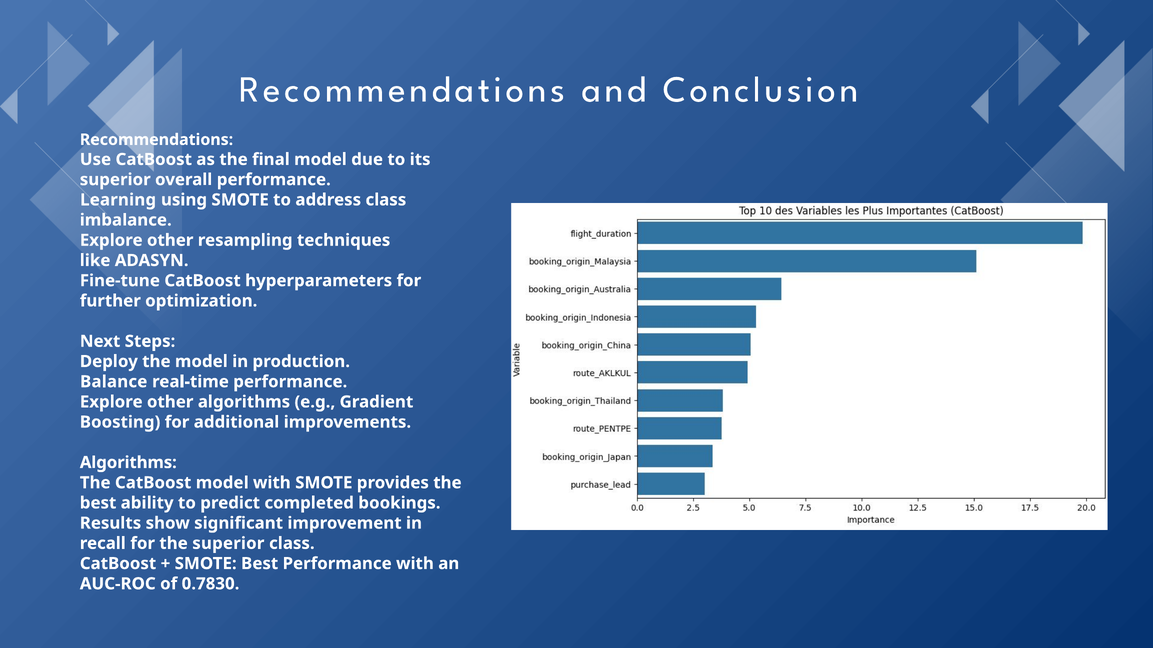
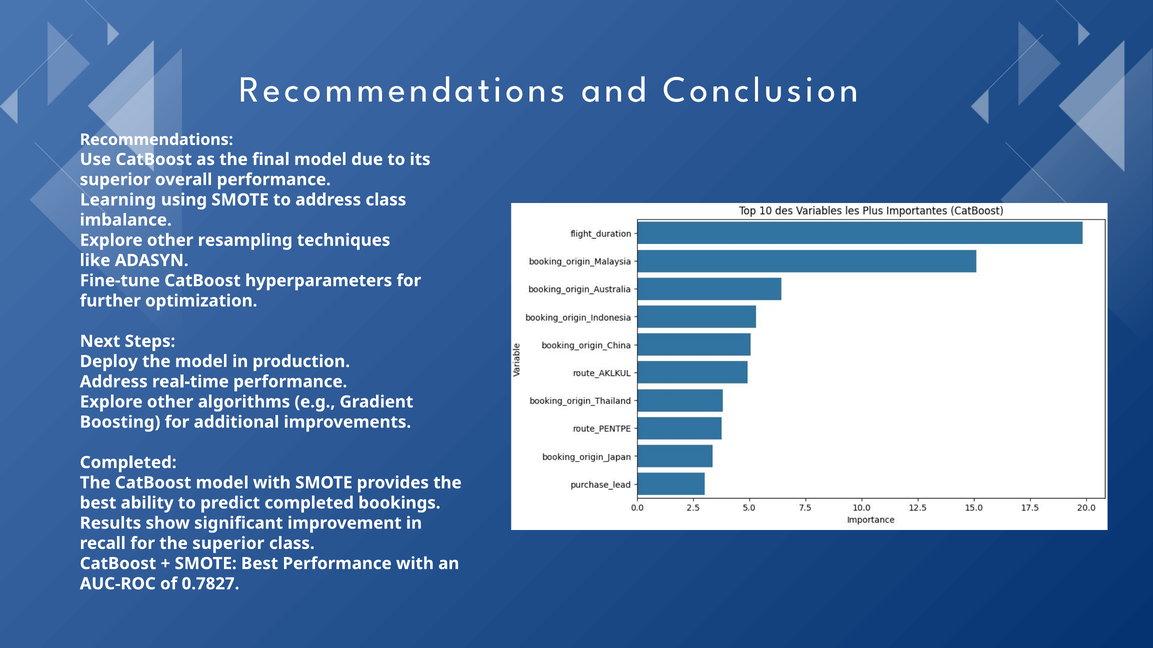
Balance: Balance -> Address (114, 382)
Algorithms: Algorithms -> Completed (128, 463)
0.7830: 0.7830 -> 0.7827 (211, 584)
